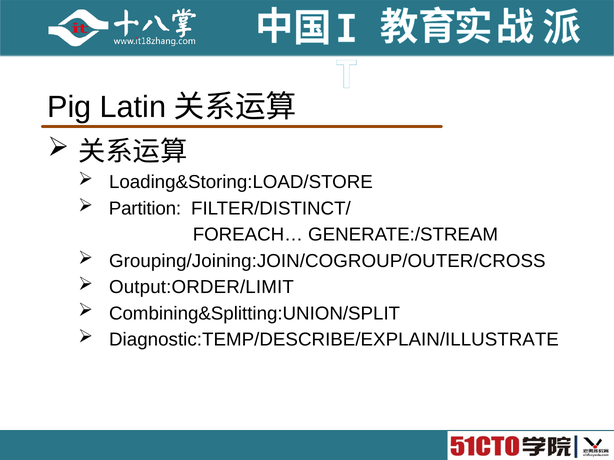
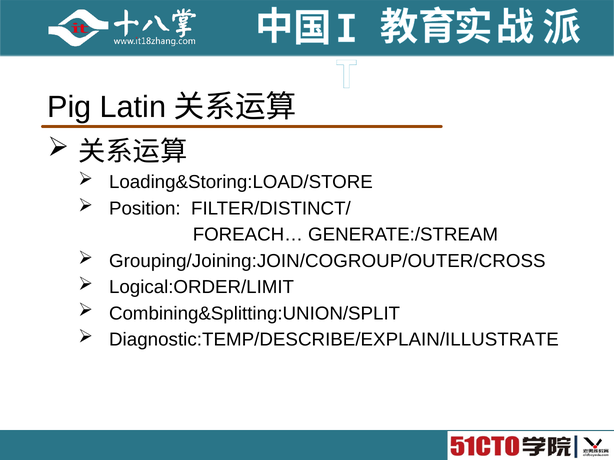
Partition: Partition -> Position (145, 209)
Output:ORDER/LIMIT: Output:ORDER/LIMIT -> Logical:ORDER/LIMIT (202, 287)
